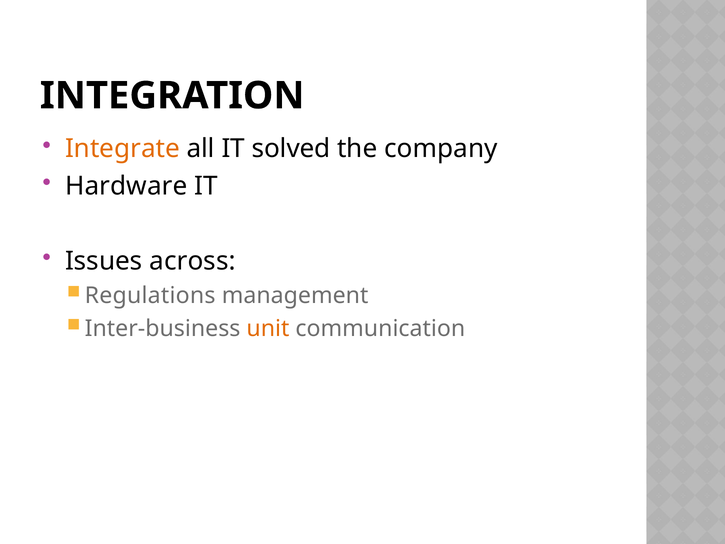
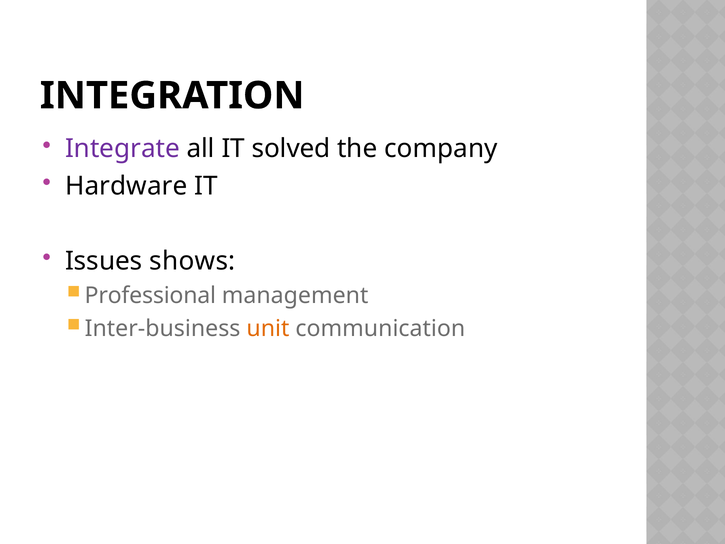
Integrate colour: orange -> purple (122, 149)
across: across -> shows (192, 261)
Regulations: Regulations -> Professional (150, 295)
